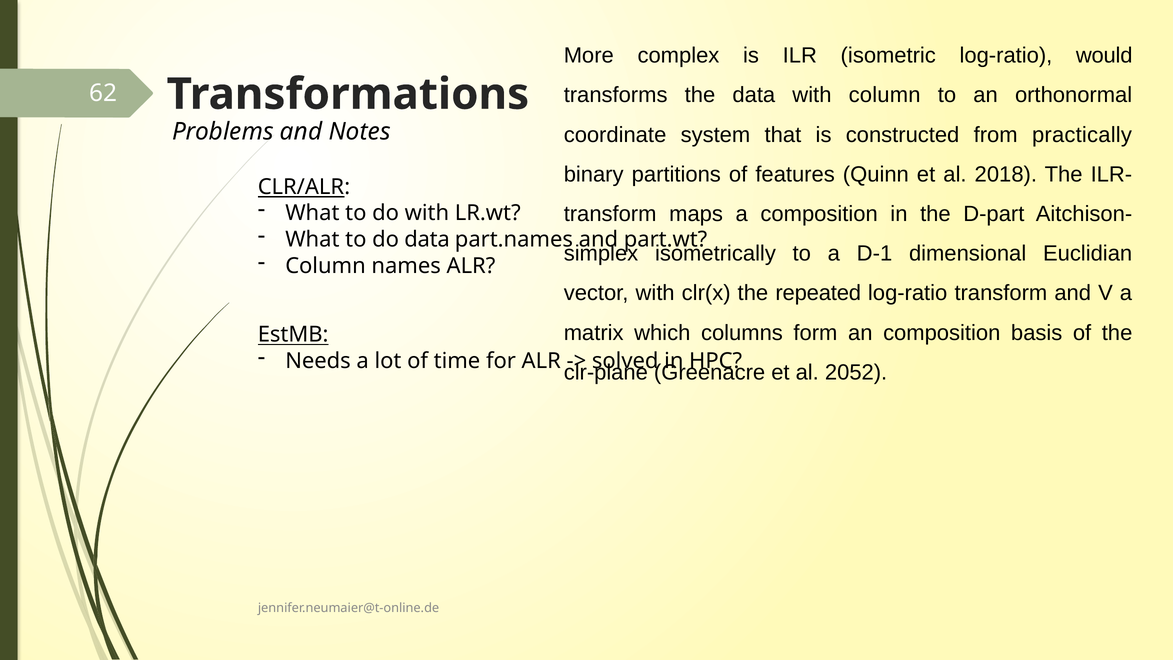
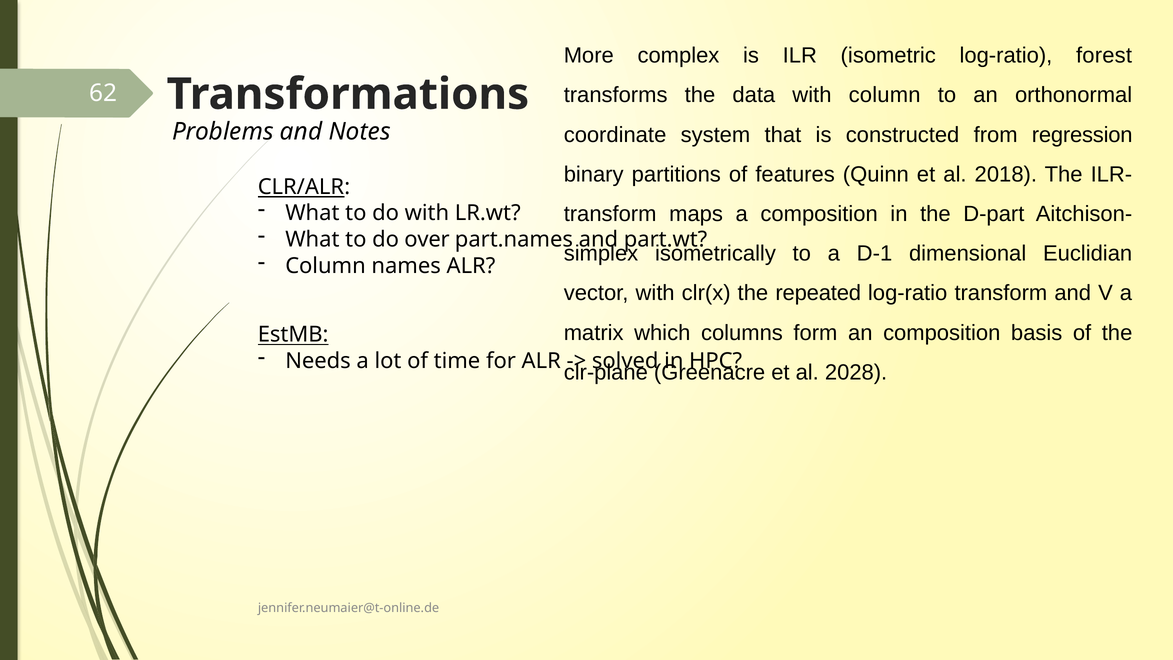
would: would -> forest (1104, 56)
practically: practically -> regression (1082, 135)
do data: data -> over (427, 239)
2052: 2052 -> 2028 (856, 372)
